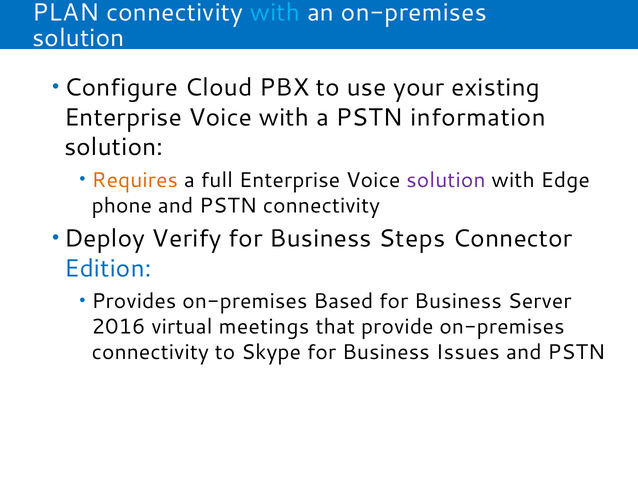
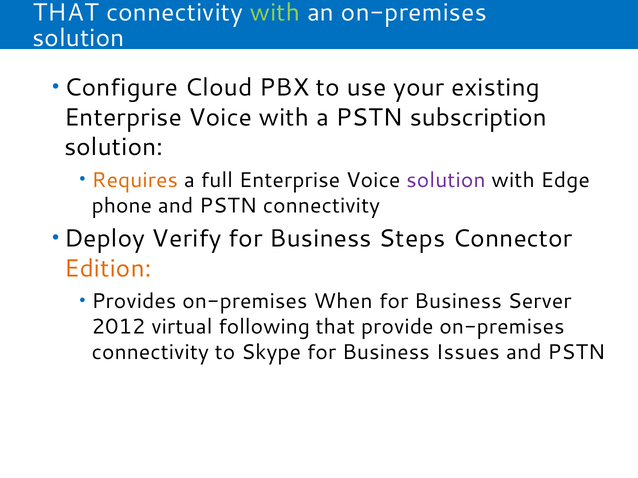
PLAN: PLAN -> THAT (66, 13)
with colour: light blue -> light green (275, 13)
information: information -> subscription (478, 118)
Edition colour: blue -> orange (108, 269)
Based: Based -> When (343, 301)
2016: 2016 -> 2012 (119, 327)
meetings: meetings -> following (264, 327)
